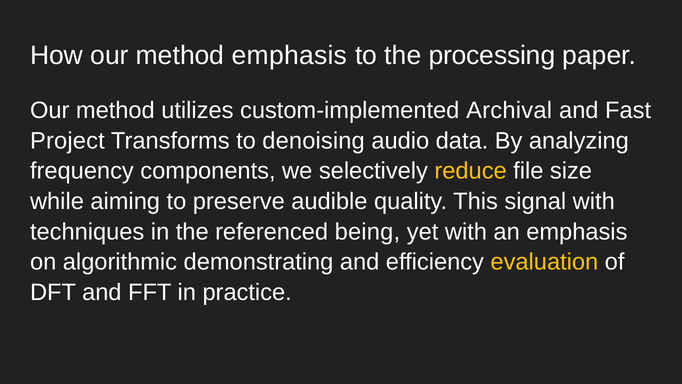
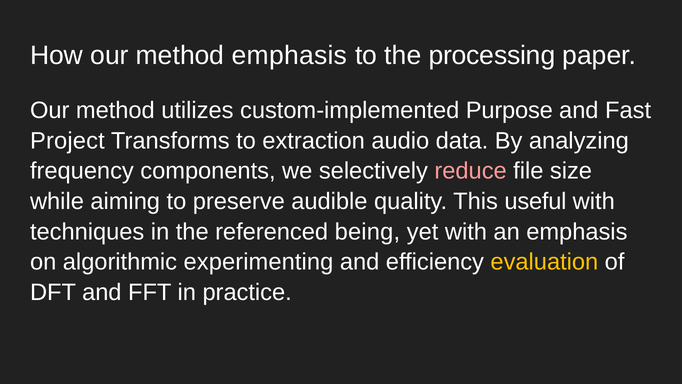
Archival: Archival -> Purpose (509, 110)
denoising: denoising -> extraction (314, 141)
reduce colour: yellow -> pink (471, 171)
signal: signal -> useful (535, 201)
demonstrating: demonstrating -> experimenting (258, 262)
